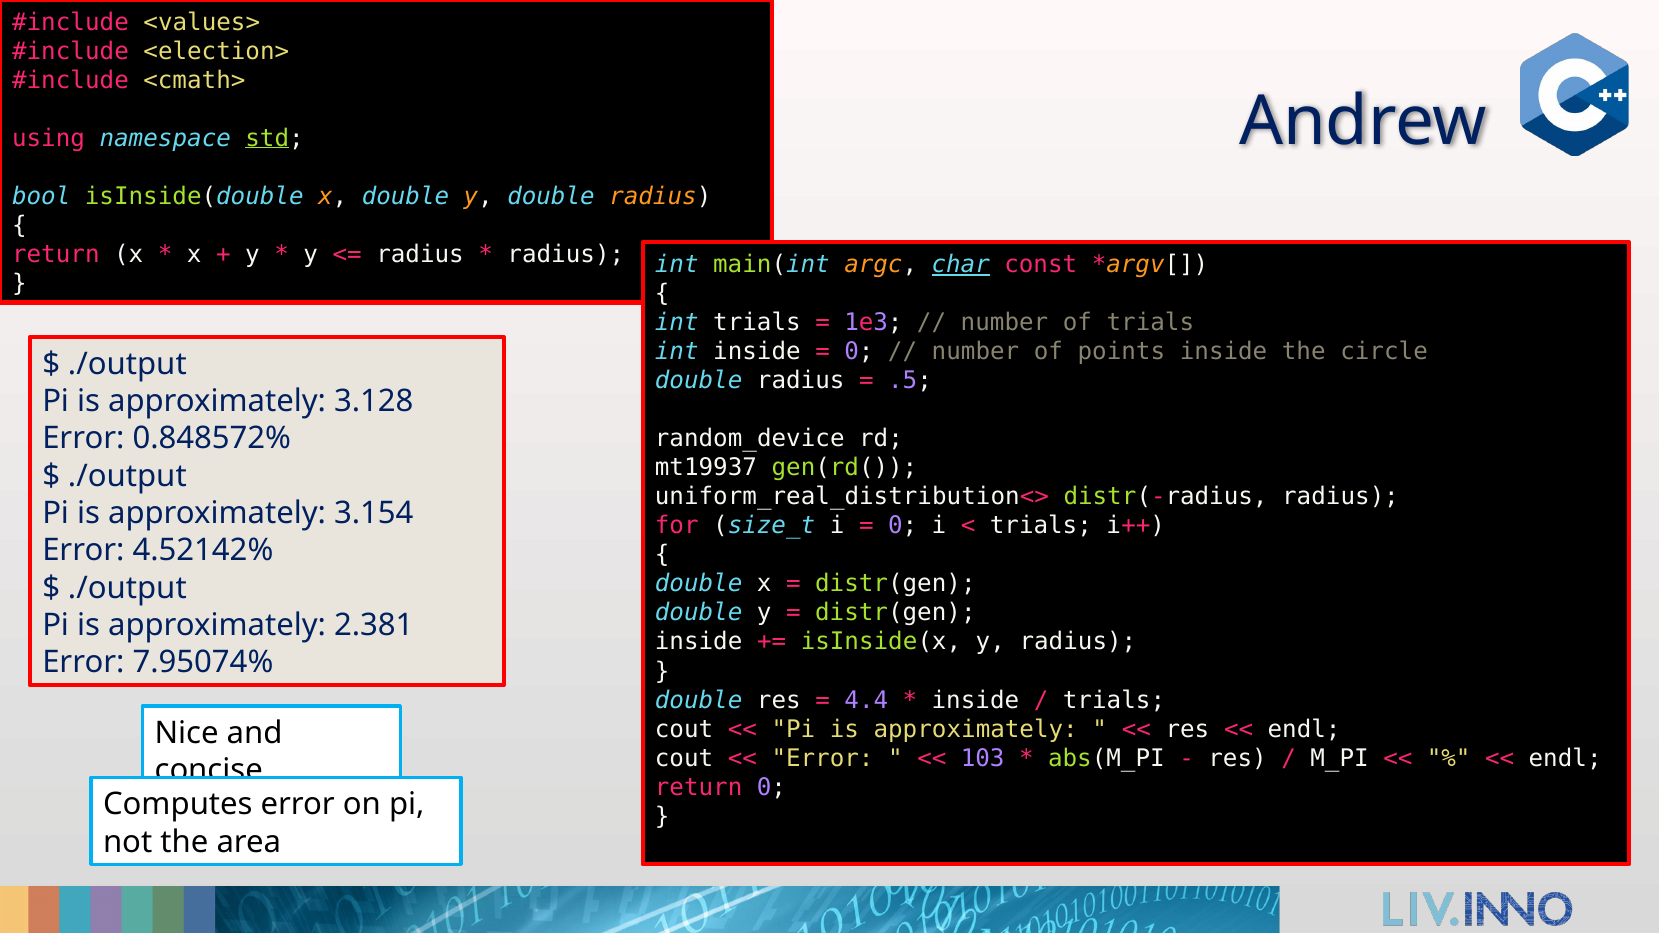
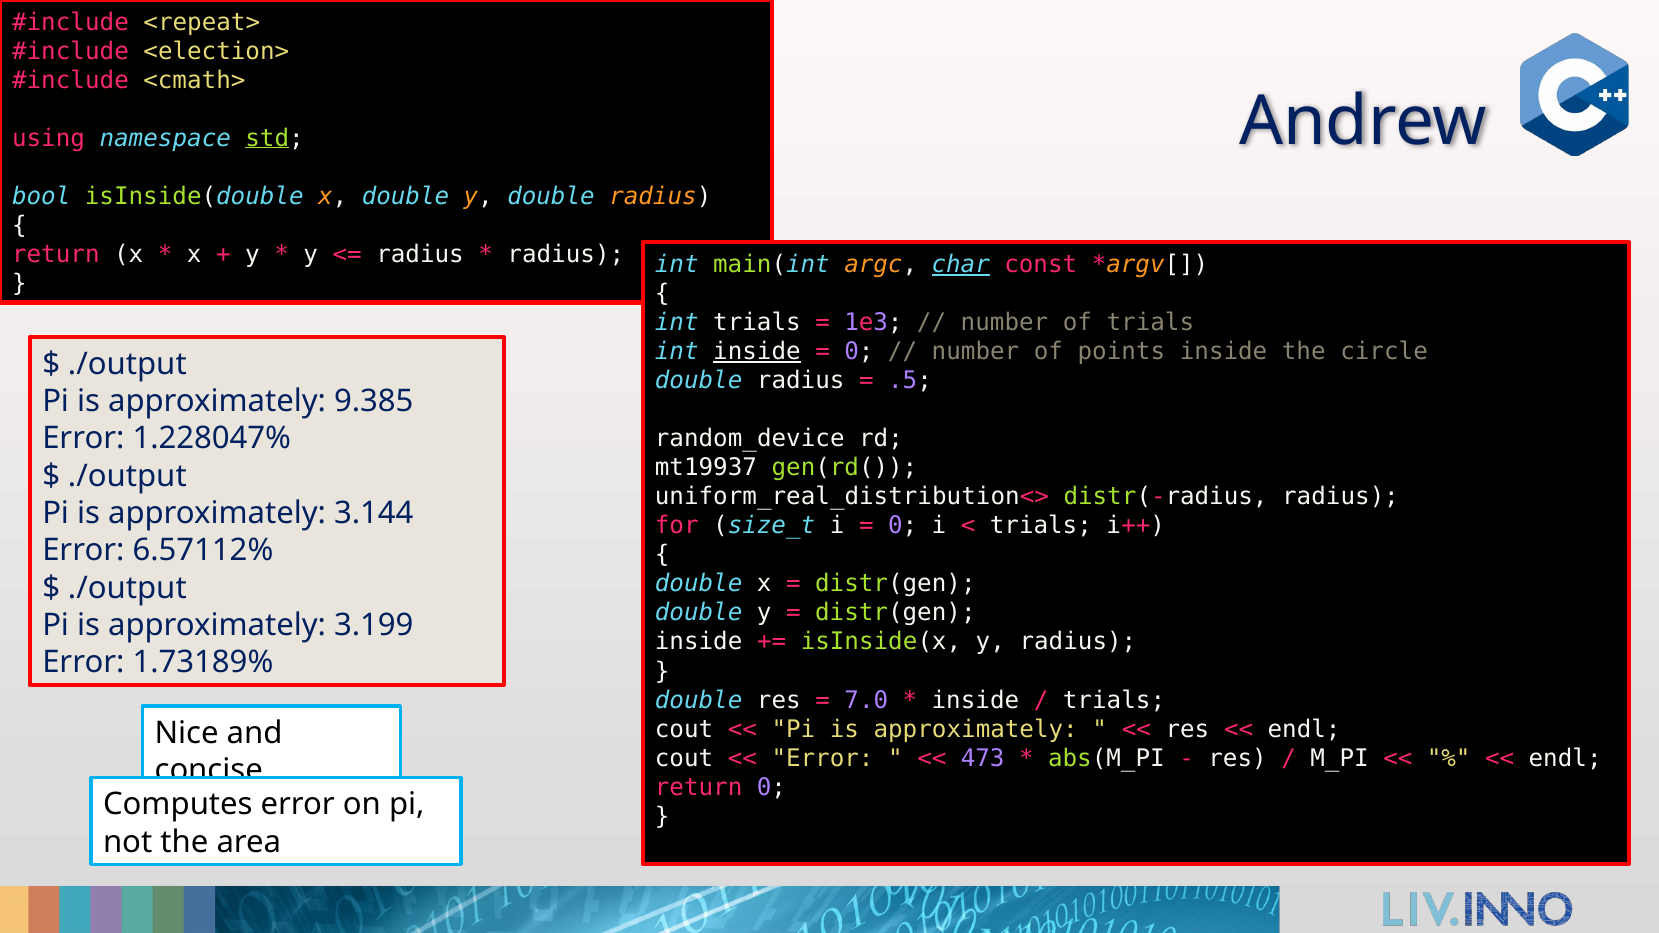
<values>: <values> -> <repeat> (202, 22)
inside underline: none -> present (757, 352)
3.128: 3.128 -> 9.385 (374, 401)
0.848572%: 0.848572% -> 1.228047% (212, 439)
3.154: 3.154 -> 3.144 (374, 513)
4.52142%: 4.52142% -> 6.57112% (203, 551)
2.381: 2.381 -> 3.199 (374, 625)
7.95074%: 7.95074% -> 1.73189% (203, 663)
4.4: 4.4 -> 7.0 (866, 700)
103: 103 -> 473 (983, 758)
